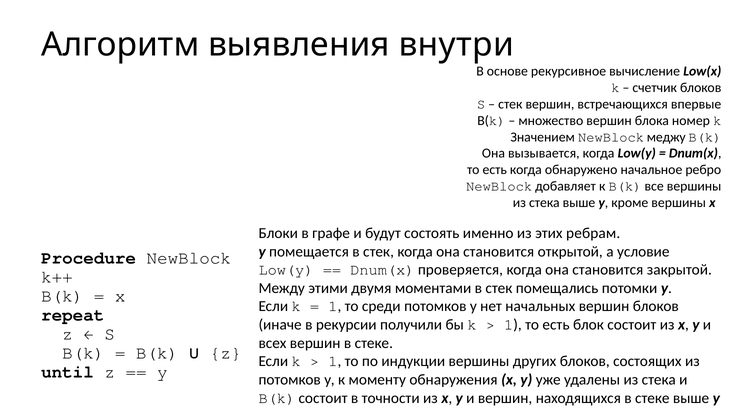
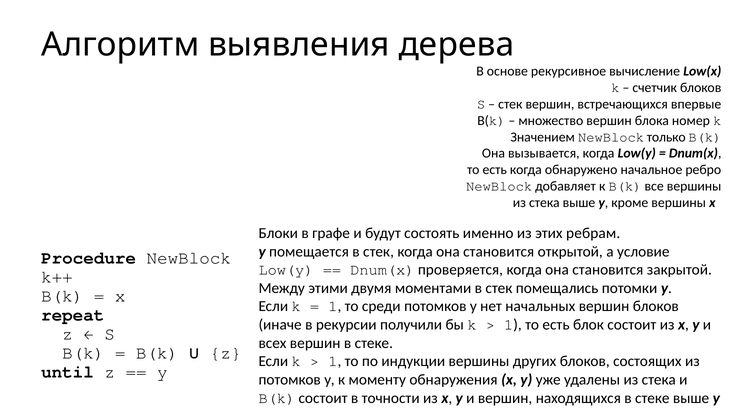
внутри: внутри -> дерева (456, 45)
меджу: меджу -> только (666, 137)
